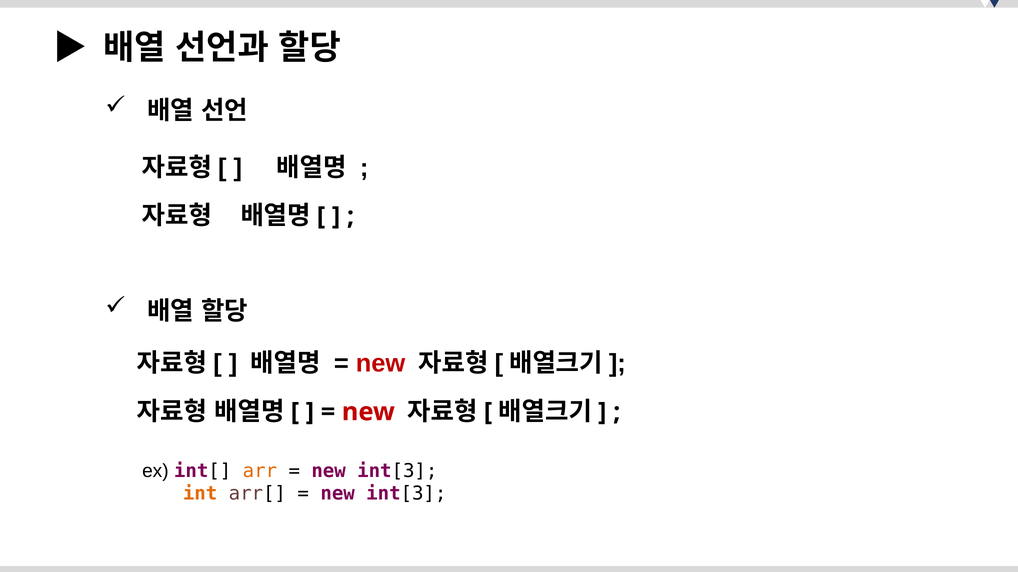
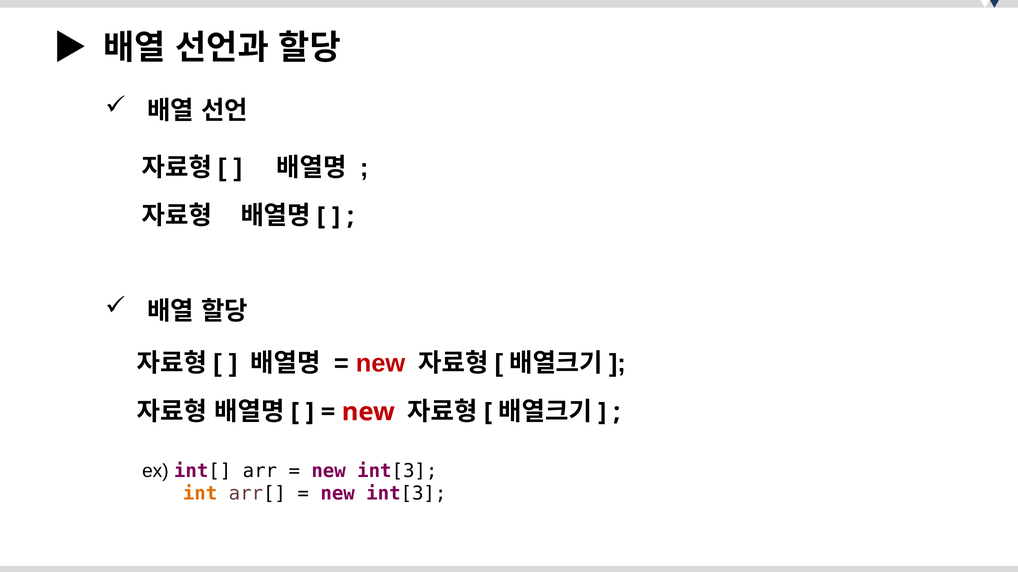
arr colour: orange -> black (260, 471)
